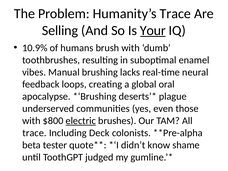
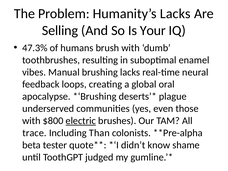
Humanity’s Trace: Trace -> Lacks (175, 14)
Your underline: present -> none (153, 30)
10.9%: 10.9% -> 47.3% (35, 48)
Deck: Deck -> Than (99, 133)
